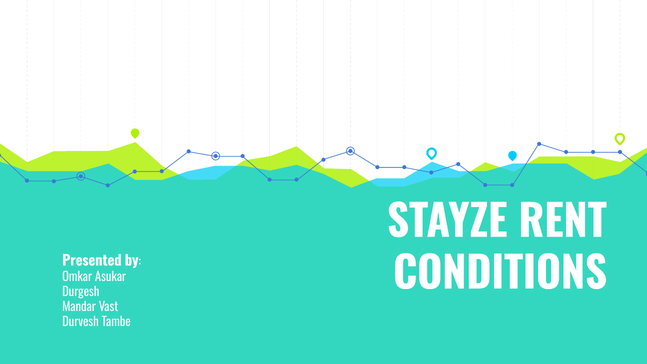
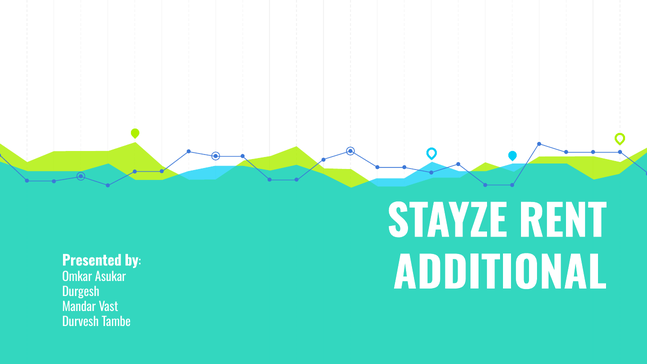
CONDITIONS: CONDITIONS -> ADDITIONAL (500, 274)
